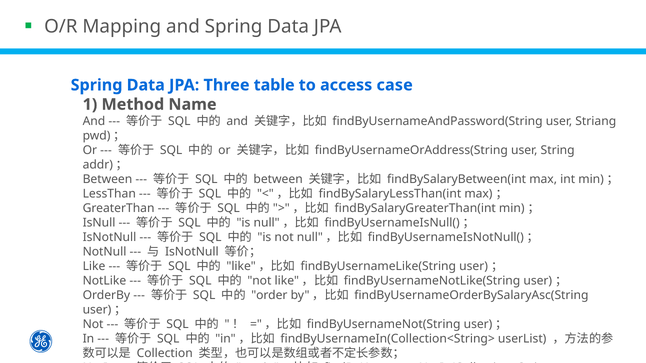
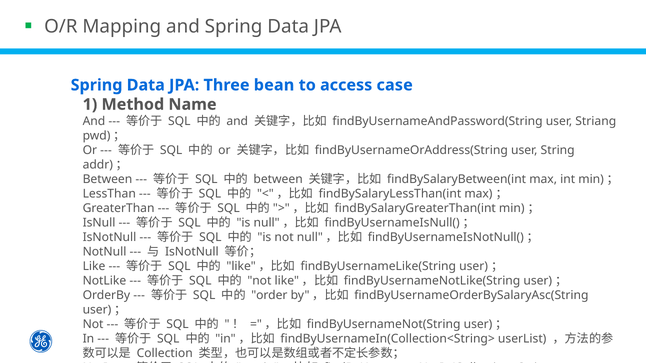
table: table -> bean (274, 85)
